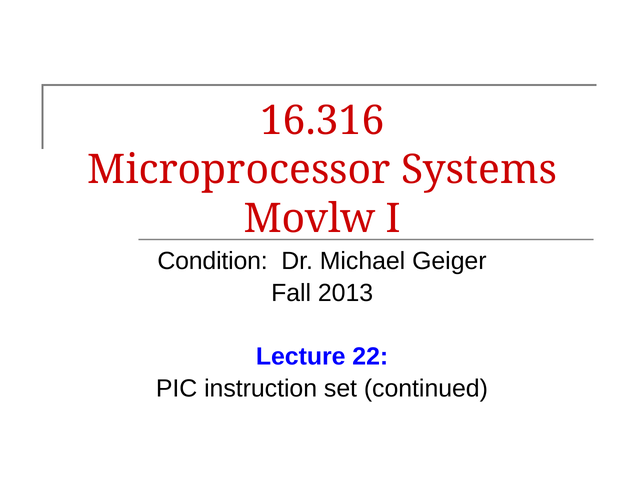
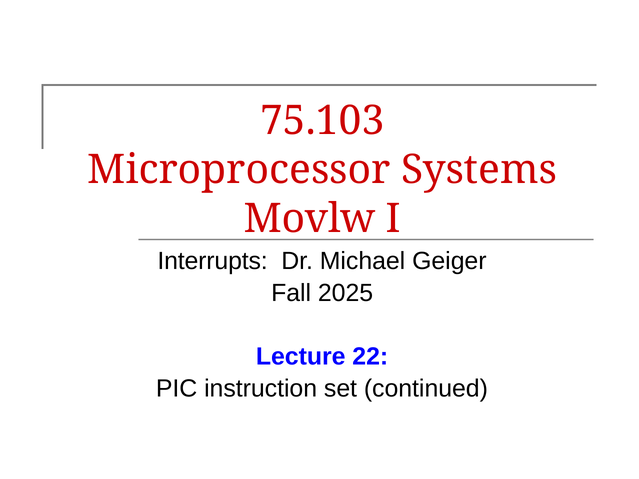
16.316: 16.316 -> 75.103 (322, 121)
Condition: Condition -> Interrupts (213, 261)
2013: 2013 -> 2025 (346, 293)
